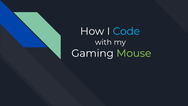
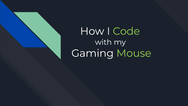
Code colour: light blue -> light green (126, 31)
